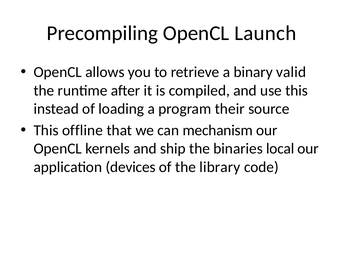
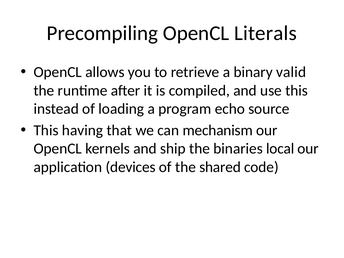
Launch: Launch -> Literals (265, 33)
their: their -> echo (230, 109)
offline: offline -> having (83, 130)
library: library -> shared (220, 167)
